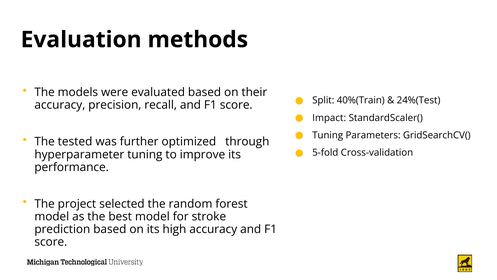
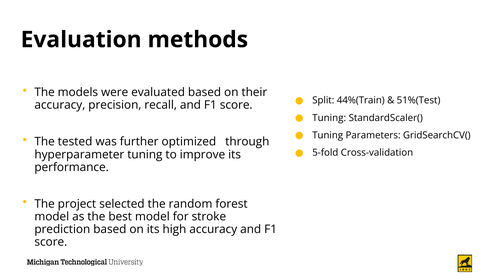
40%(Train: 40%(Train -> 44%(Train (361, 100)
24%(Test: 24%(Test -> 51%(Test (419, 100)
Impact: Impact -> Tuning (329, 118)
